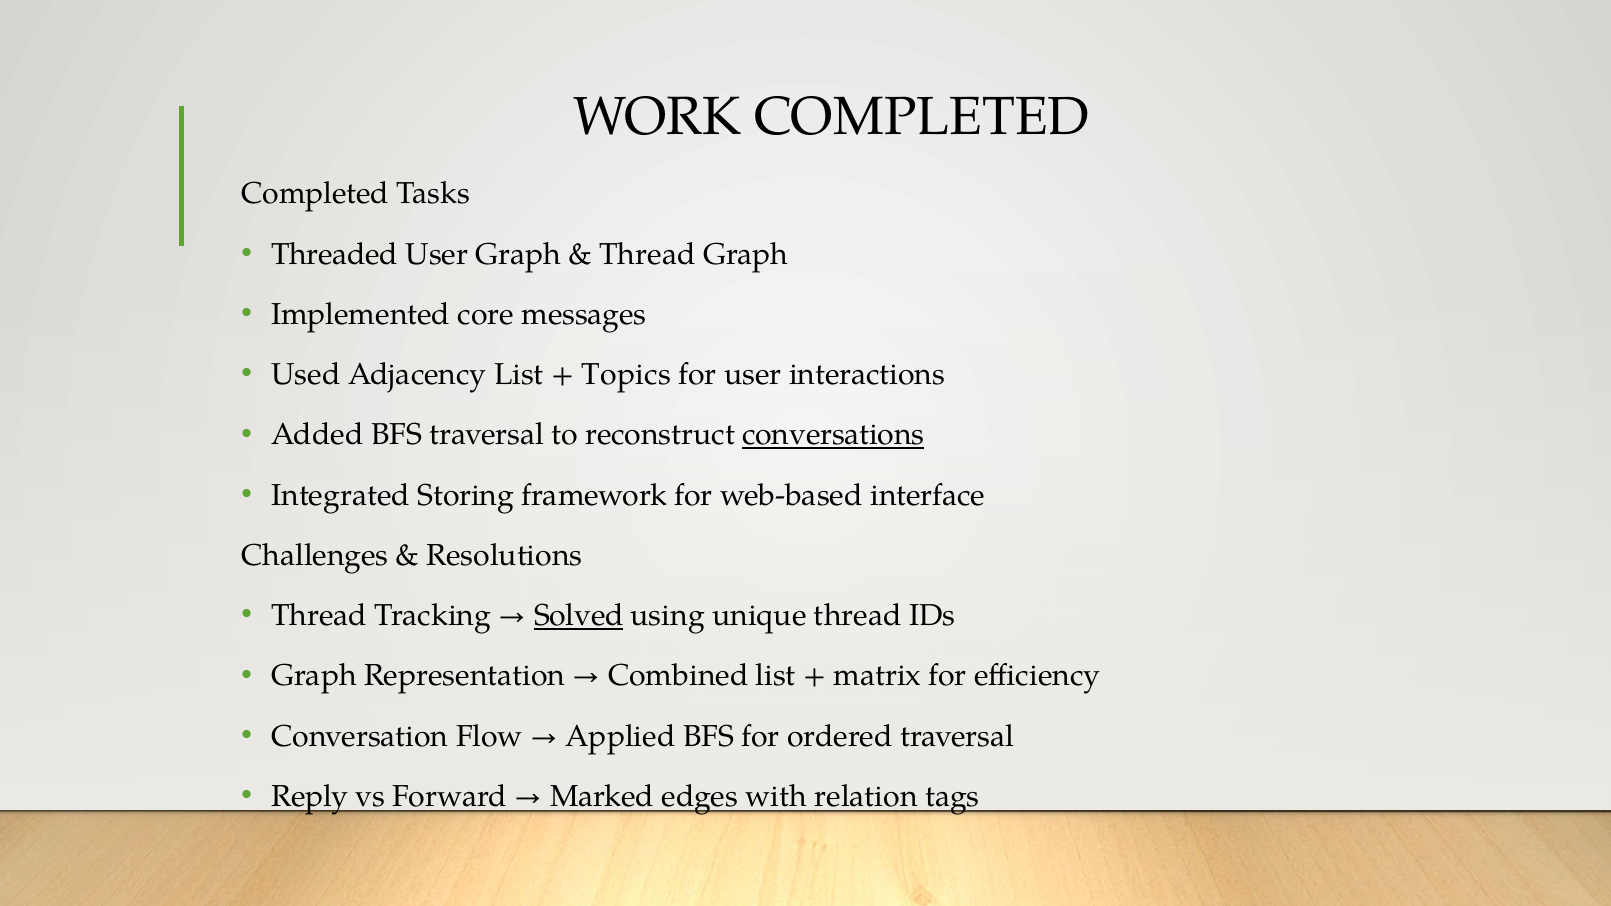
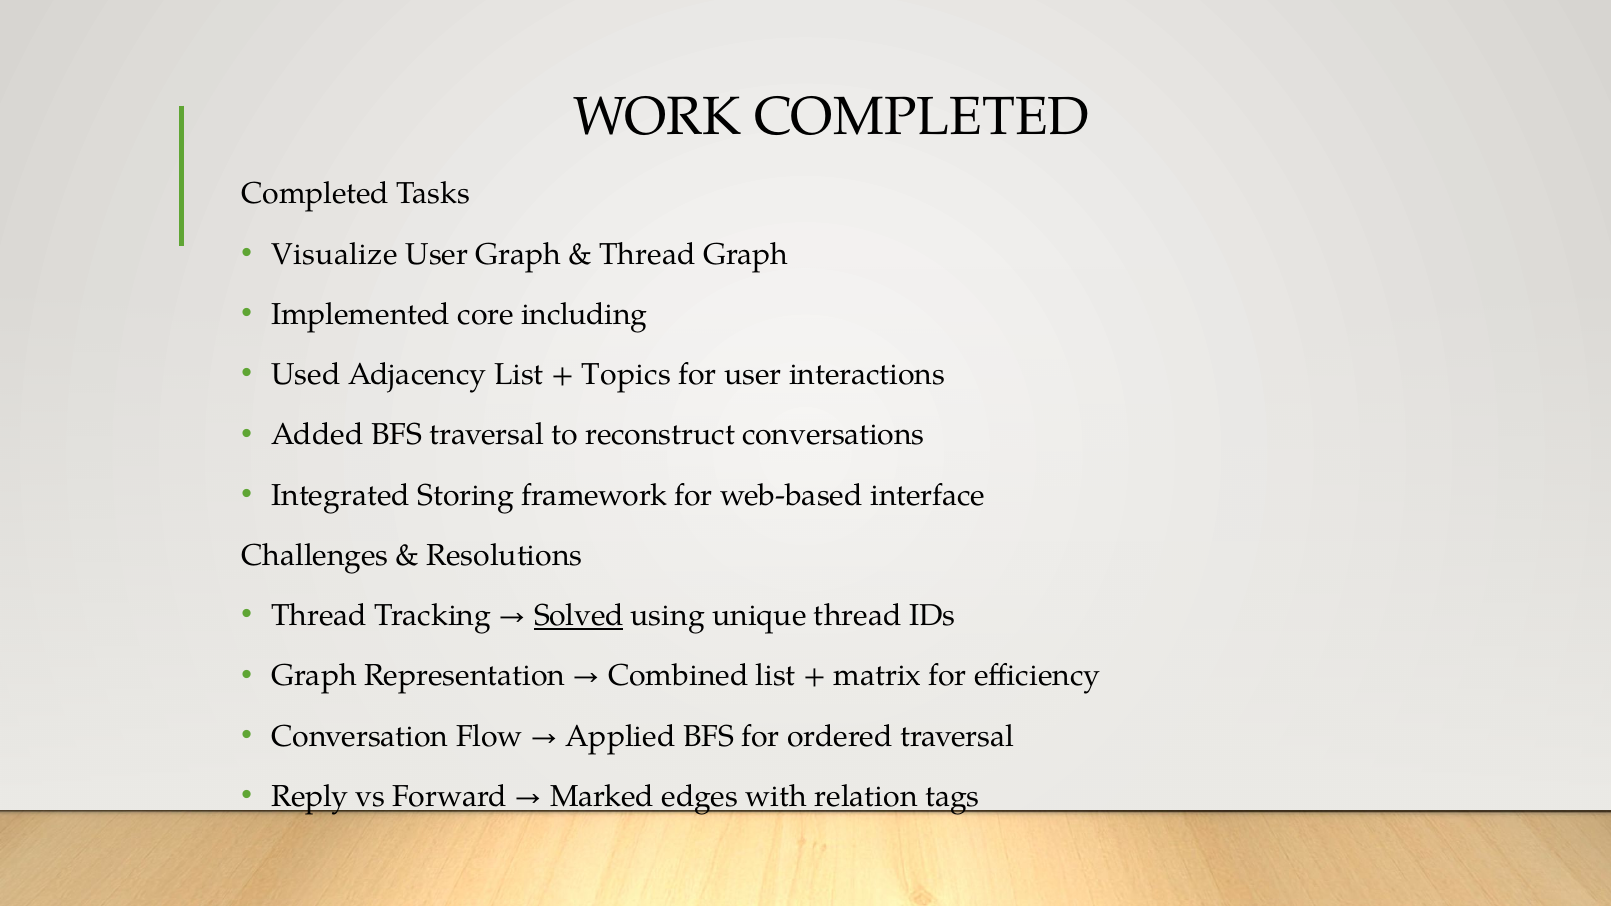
Threaded: Threaded -> Visualize (335, 254)
messages: messages -> including (584, 314)
conversations underline: present -> none (833, 435)
